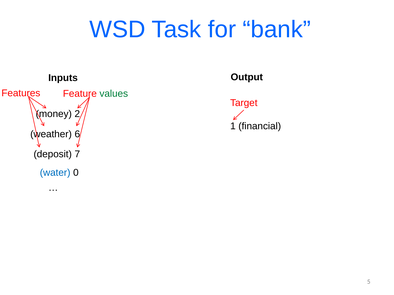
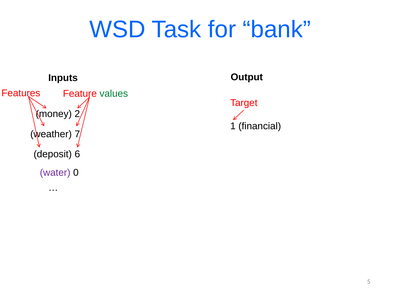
6: 6 -> 7 (77, 134)
7: 7 -> 6 (77, 154)
water colour: blue -> purple (55, 173)
